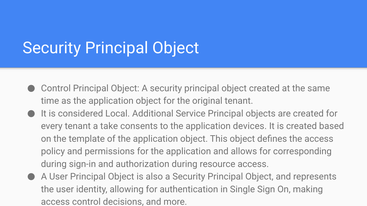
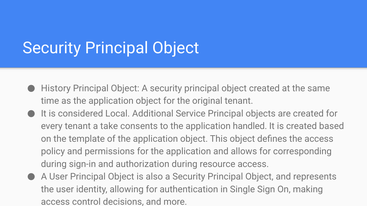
Control: Control -> History (56, 88)
devices: devices -> handled (250, 126)
